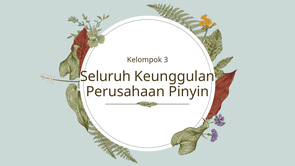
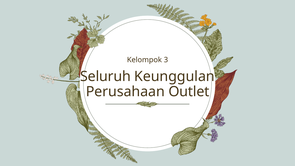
Pinyin: Pinyin -> Outlet (189, 92)
